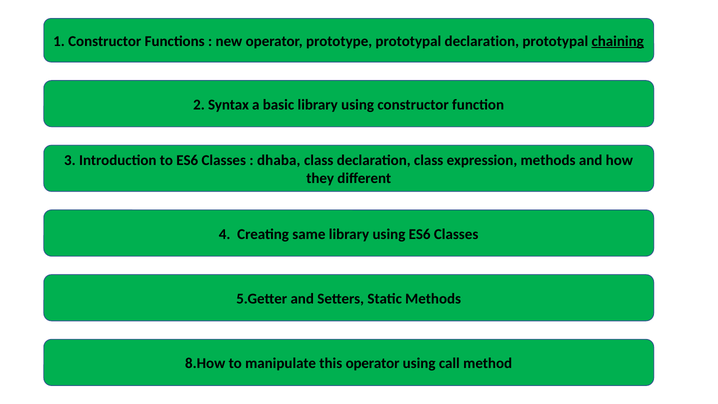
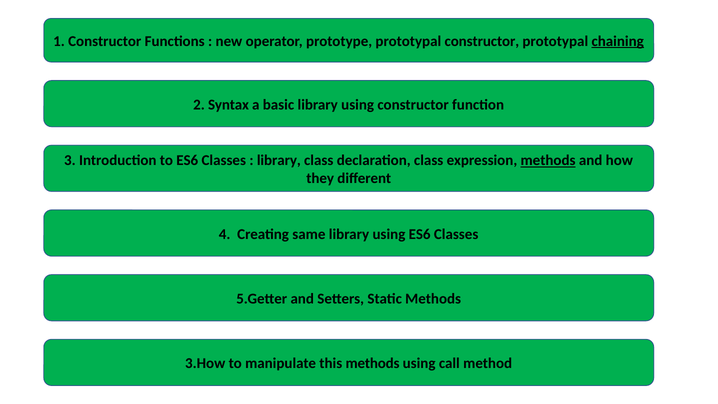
prototypal declaration: declaration -> constructor (482, 41)
dhaba: dhaba -> library (279, 160)
methods underline: none -> present (548, 160)
8.How: 8.How -> 3.How (205, 363)
this operator: operator -> methods (373, 363)
